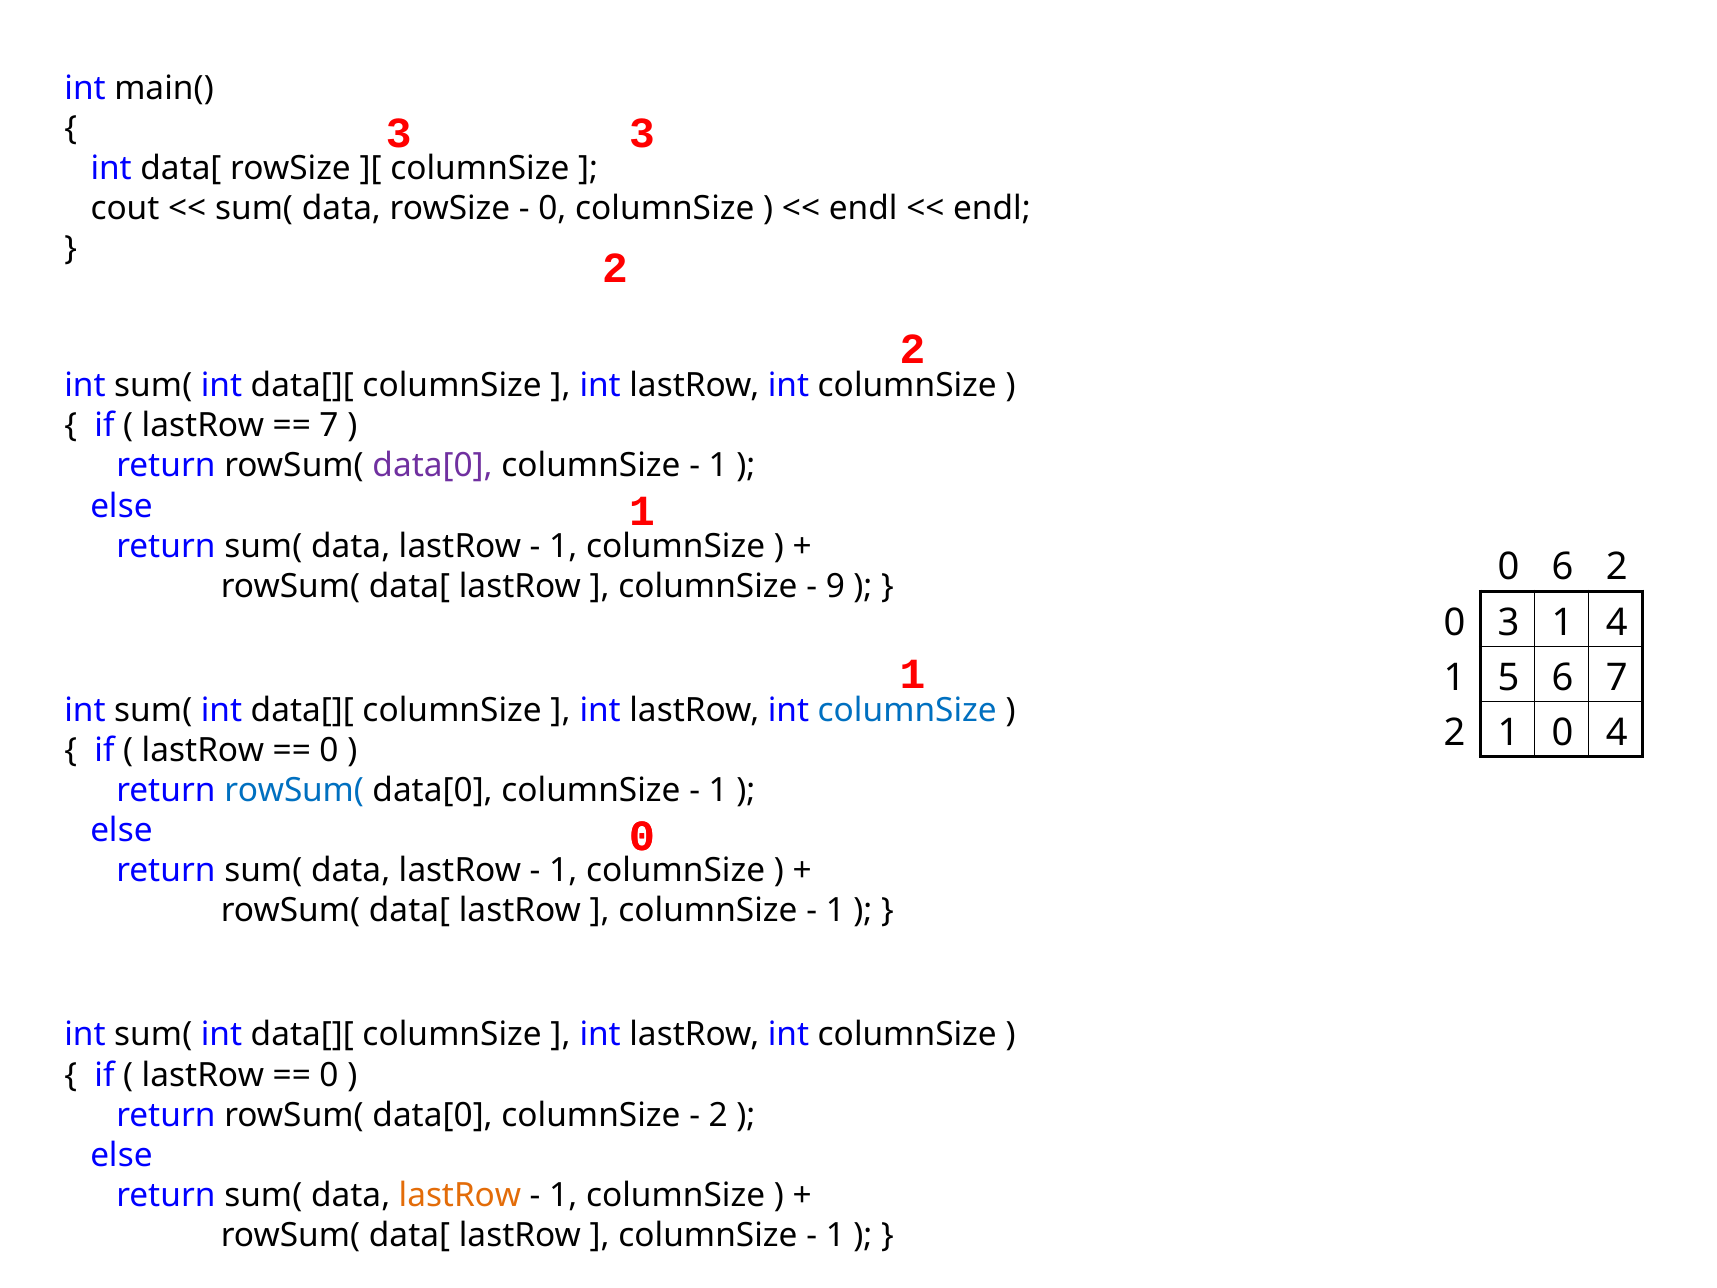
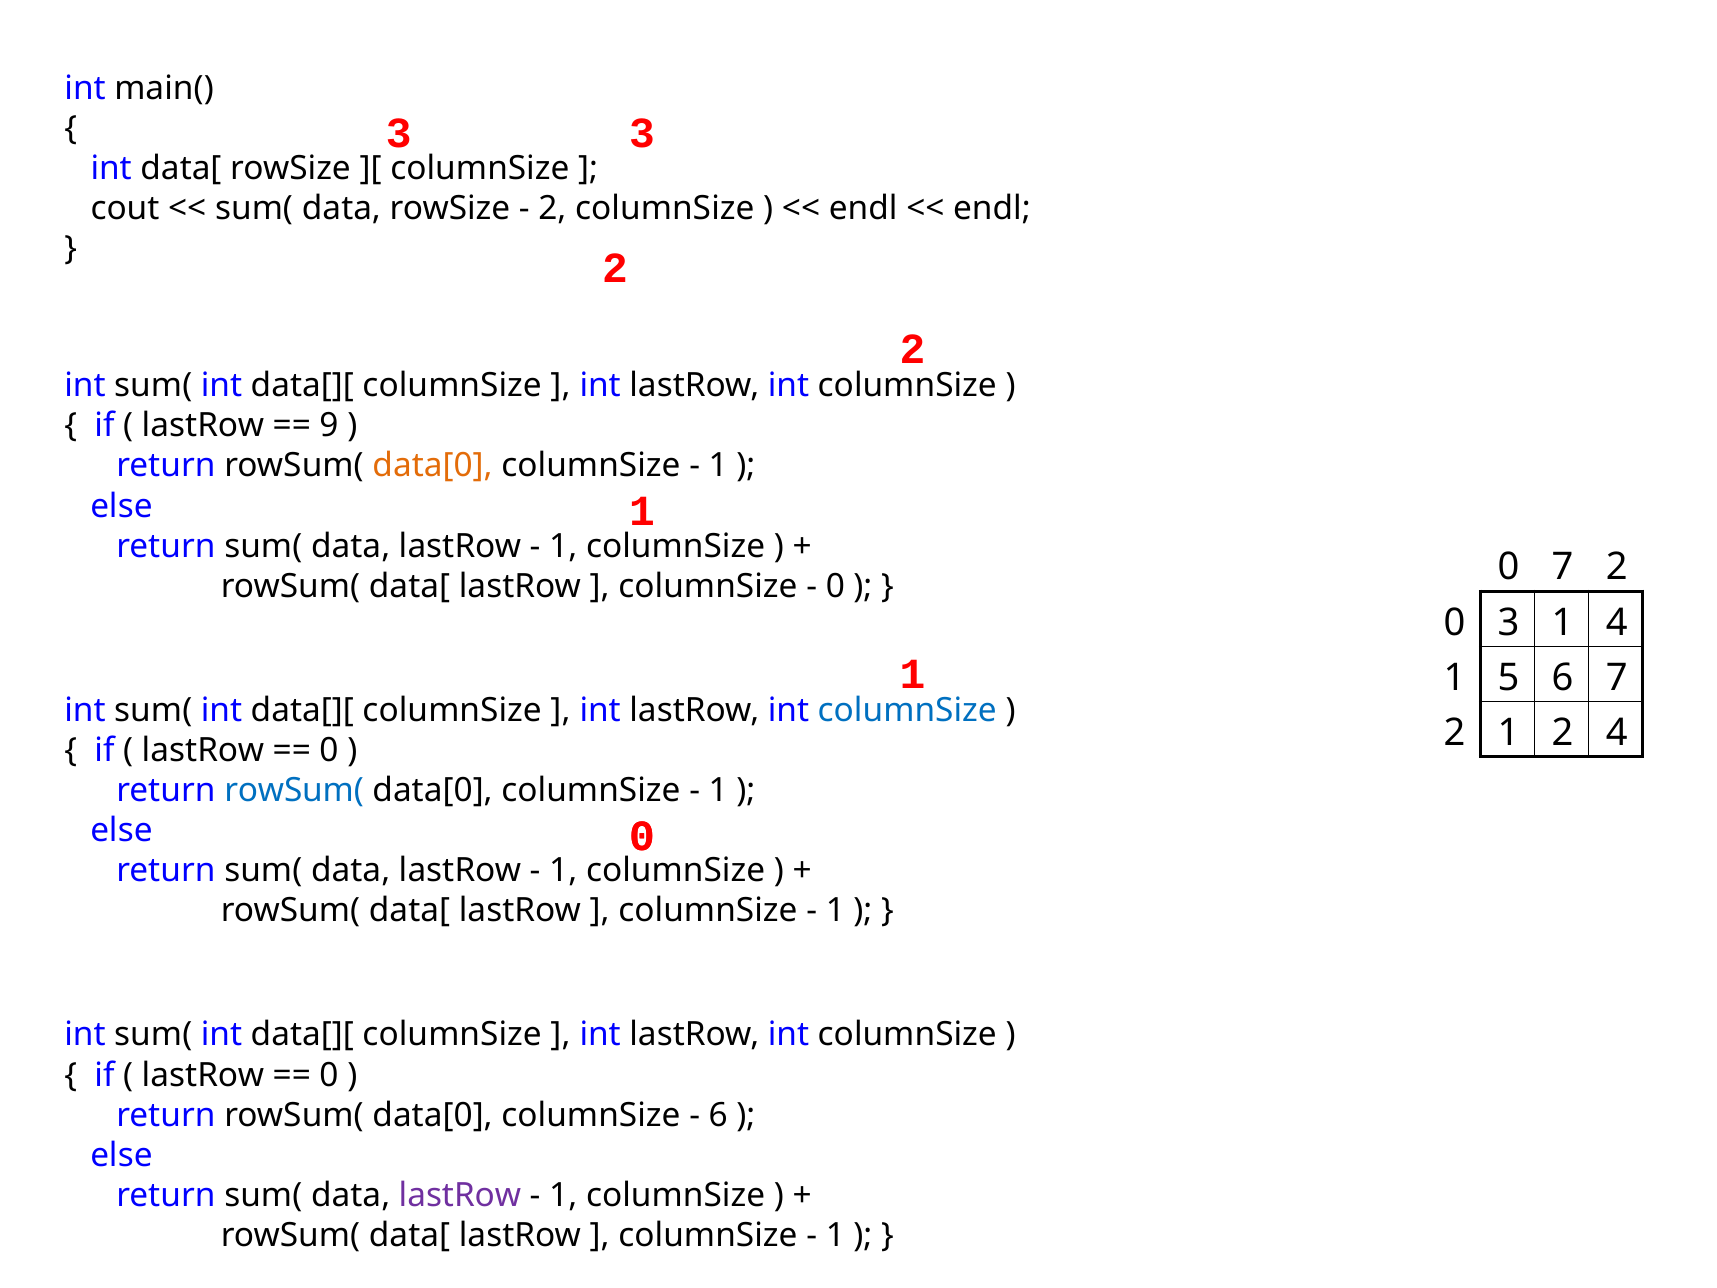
0: 0 -> 2 (552, 209)
7: 7 -> 9 (329, 426)
data[0 colour: purple -> orange (433, 466)
0 6: 6 -> 7 (1563, 567)
9: 9 -> 0 (835, 586)
0: 0 -> 2 (1563, 733)
2: 2 -> 6 (718, 1115)
lastRow colour: orange -> purple (460, 1195)
